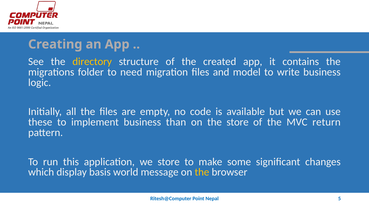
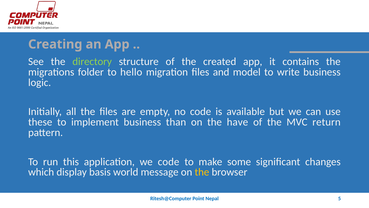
directory colour: yellow -> light green (92, 61)
need: need -> hello (131, 72)
the store: store -> have (237, 122)
we store: store -> code (169, 161)
